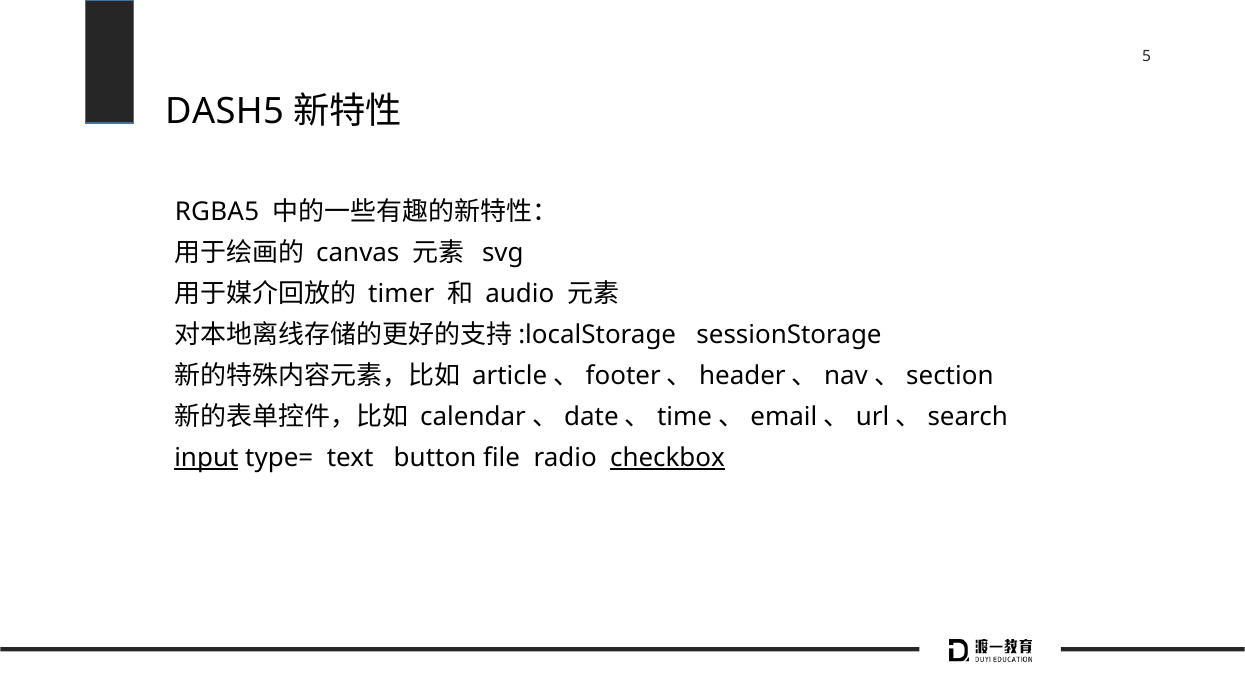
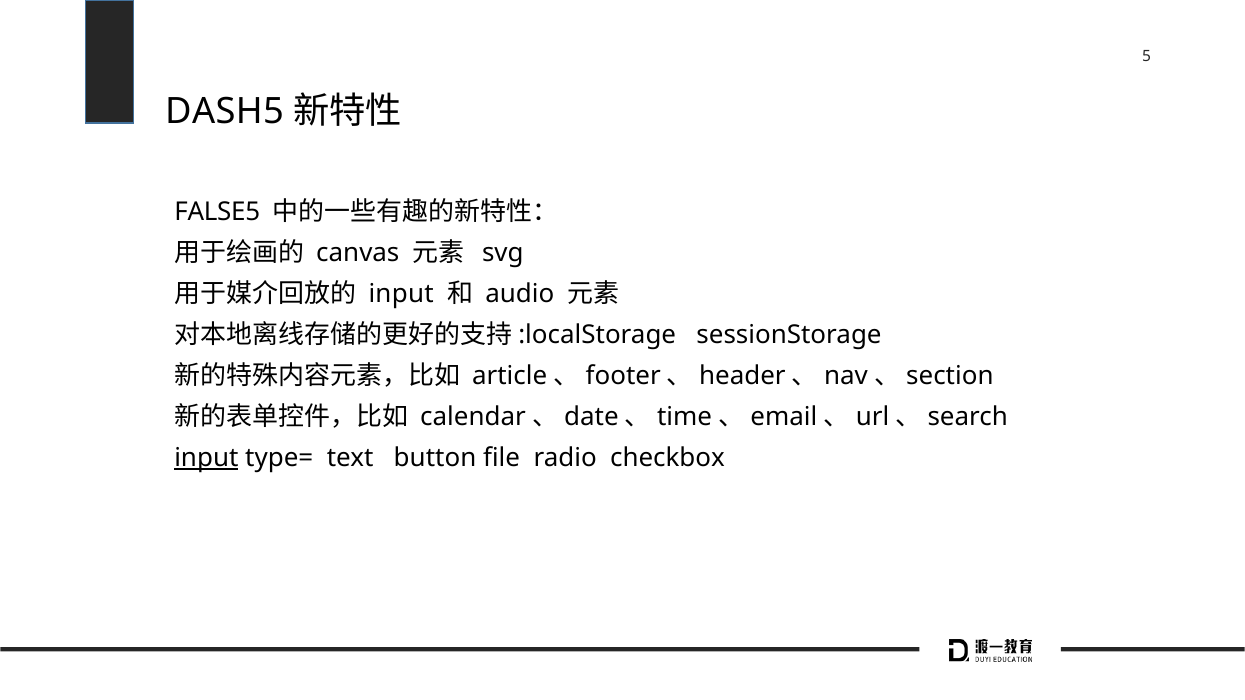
RGBA5: RGBA5 -> FALSE5 (217, 212)
timer: timer -> input (401, 294)
checkbox underline: present -> none (667, 458)
